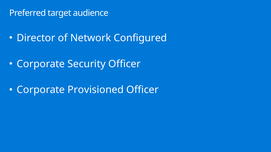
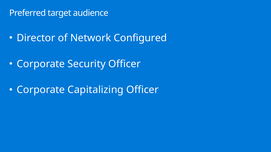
Provisioned: Provisioned -> Capitalizing (96, 90)
